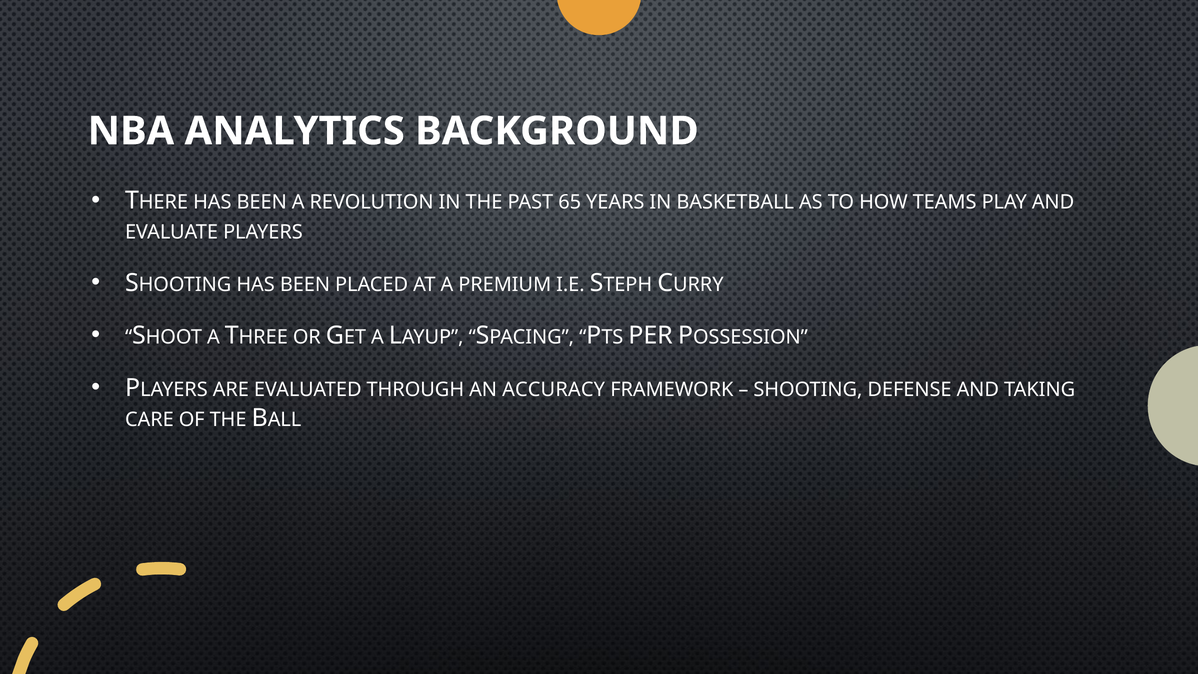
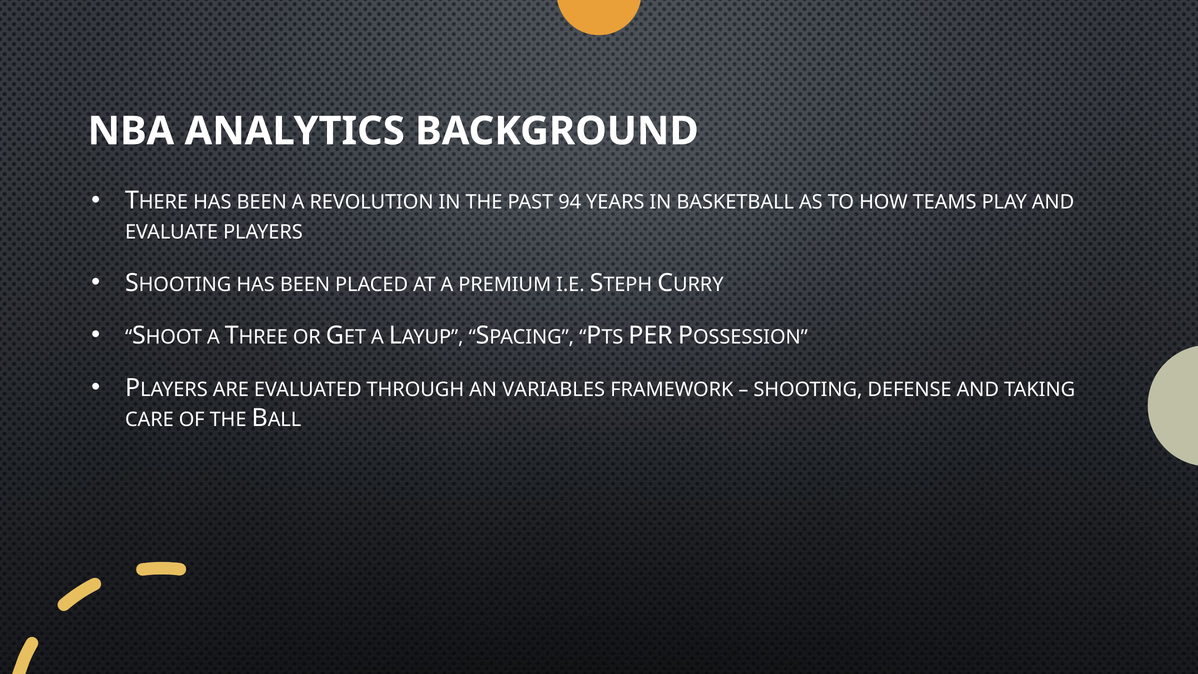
65: 65 -> 94 (570, 202)
ACCURACY: ACCURACY -> VARIABLES (554, 390)
